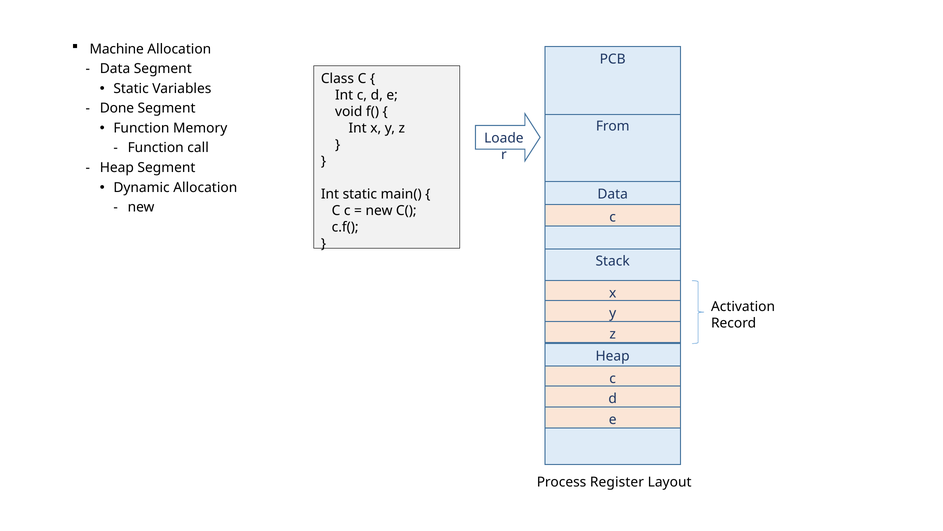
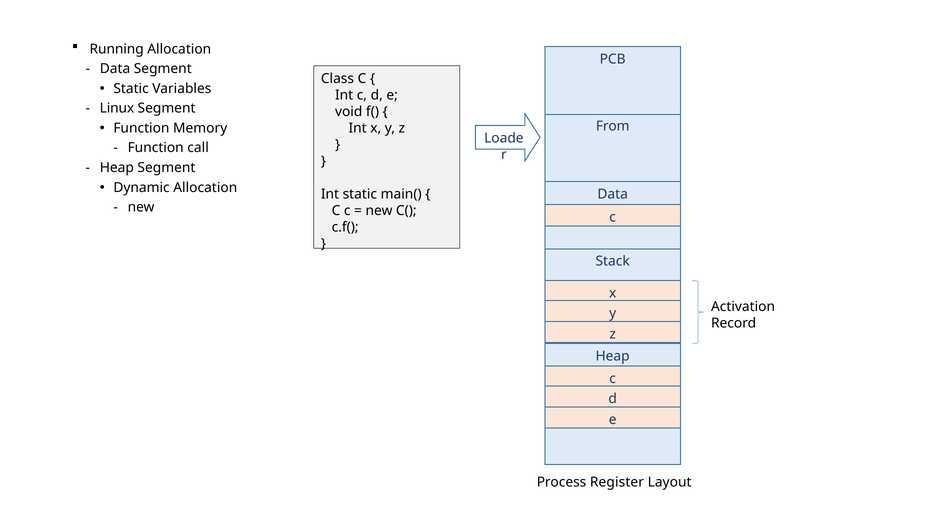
Machine: Machine -> Running (117, 49)
Done: Done -> Linux (117, 108)
